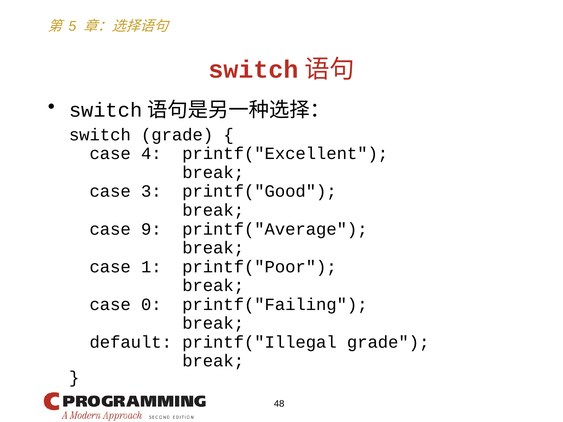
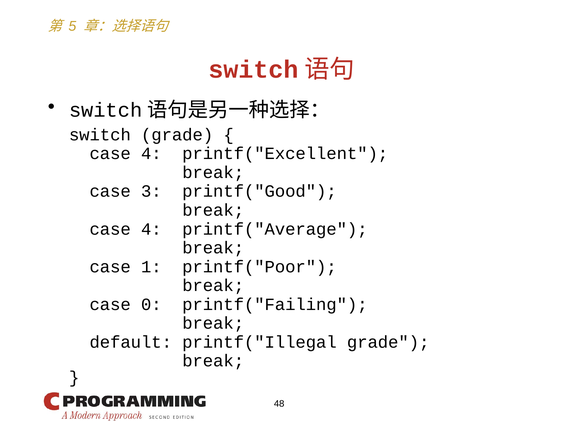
9: 9 -> 4 (151, 229)
